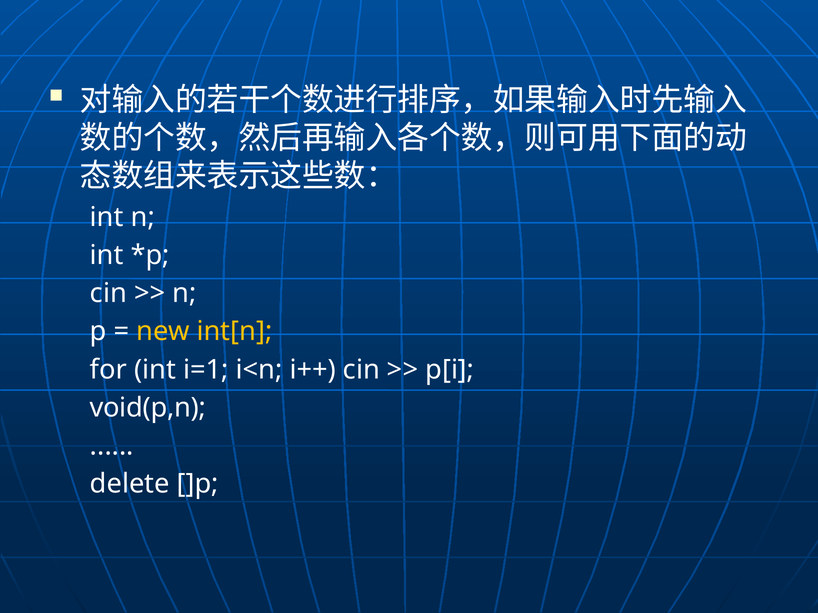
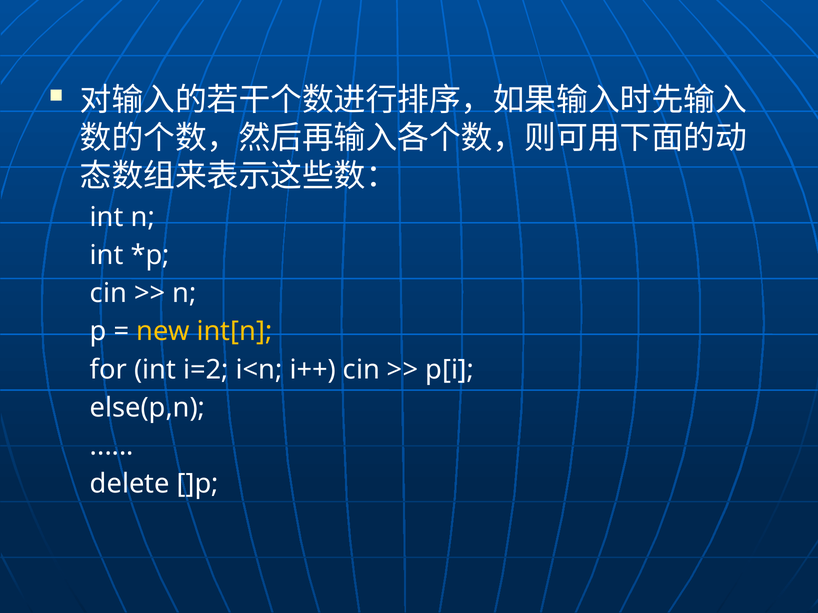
i=1: i=1 -> i=2 (206, 370)
void(p,n: void(p,n -> else(p,n (148, 408)
